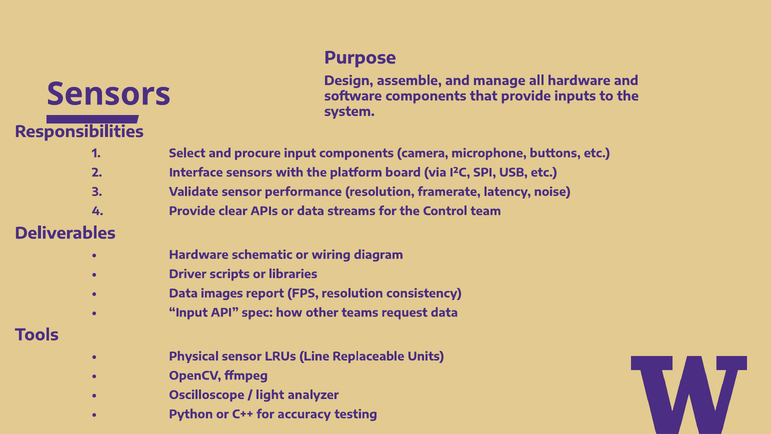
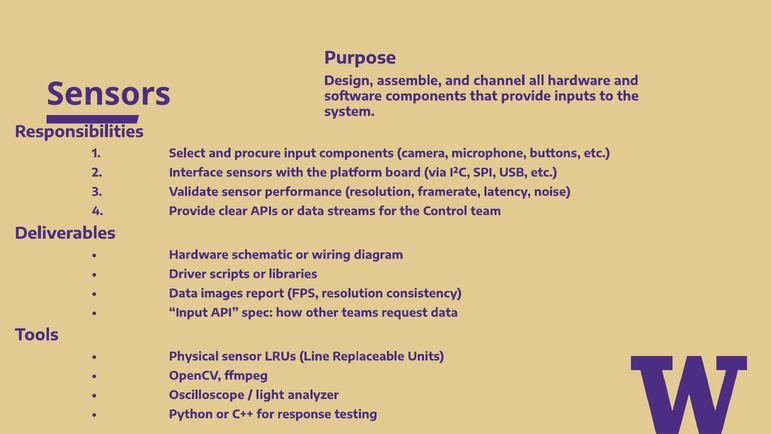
manage: manage -> channel (499, 81)
accuracy: accuracy -> response (304, 414)
